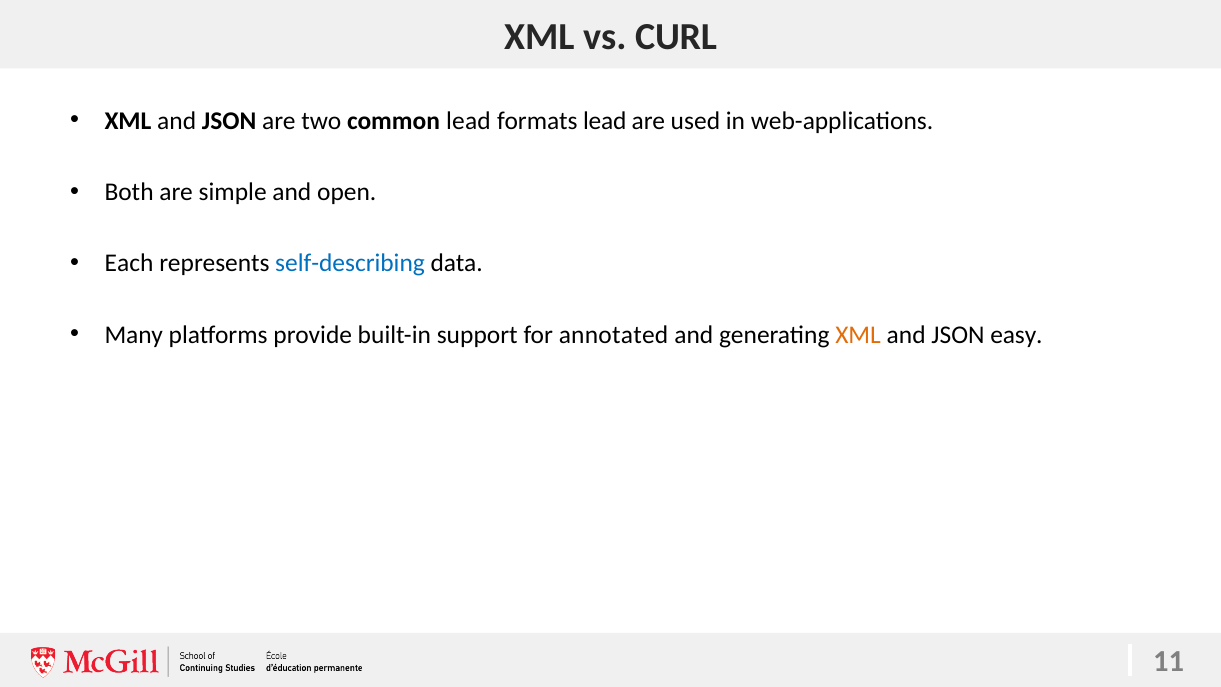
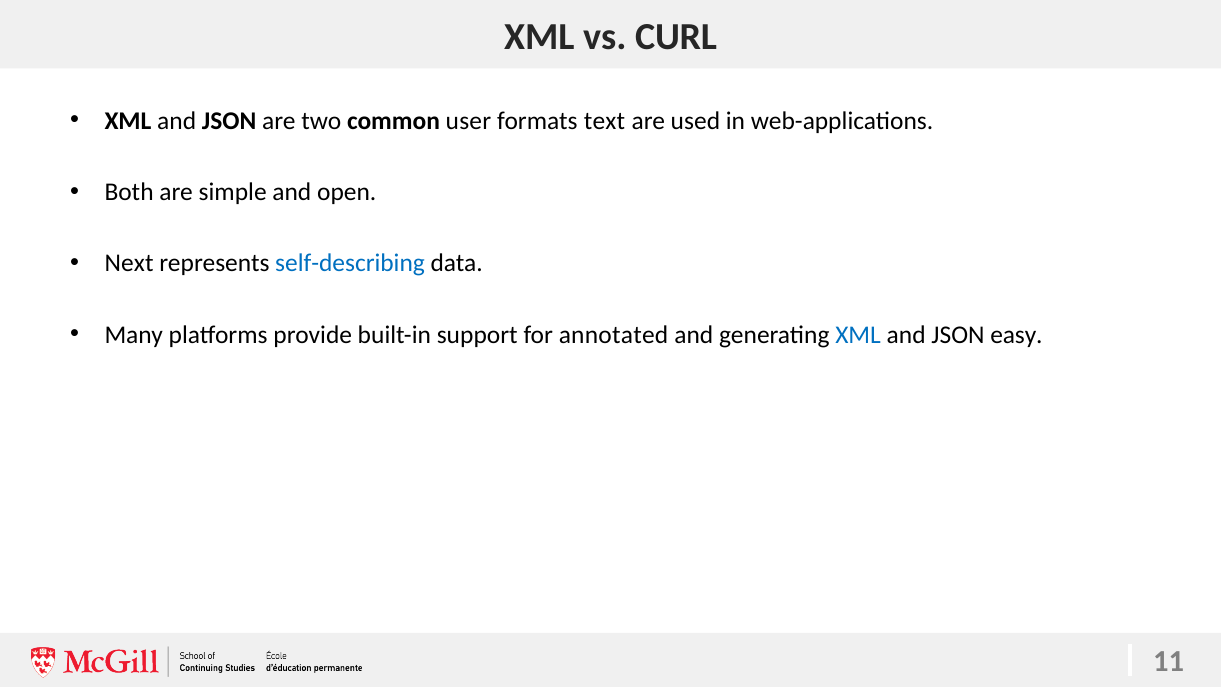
common lead: lead -> user (468, 121)
formats lead: lead -> text (604, 121)
Each: Each -> Next (129, 264)
XML colour: orange -> blue (858, 335)
